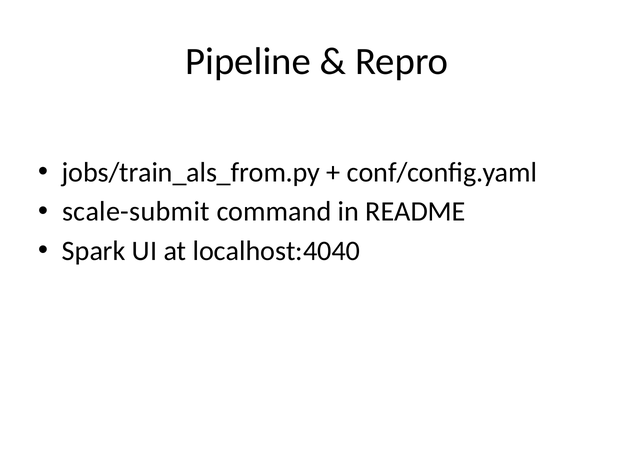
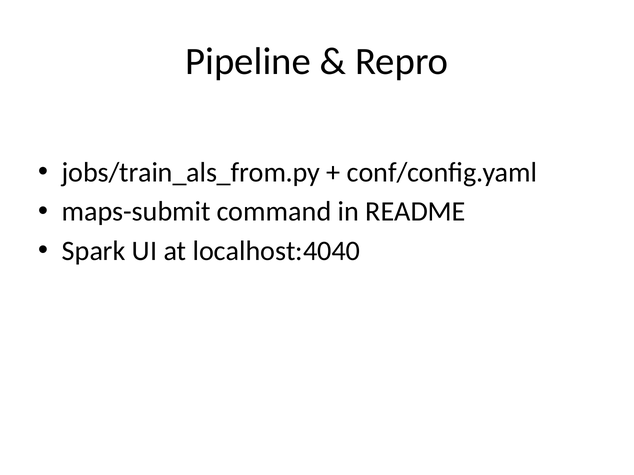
scale-submit: scale-submit -> maps-submit (136, 212)
